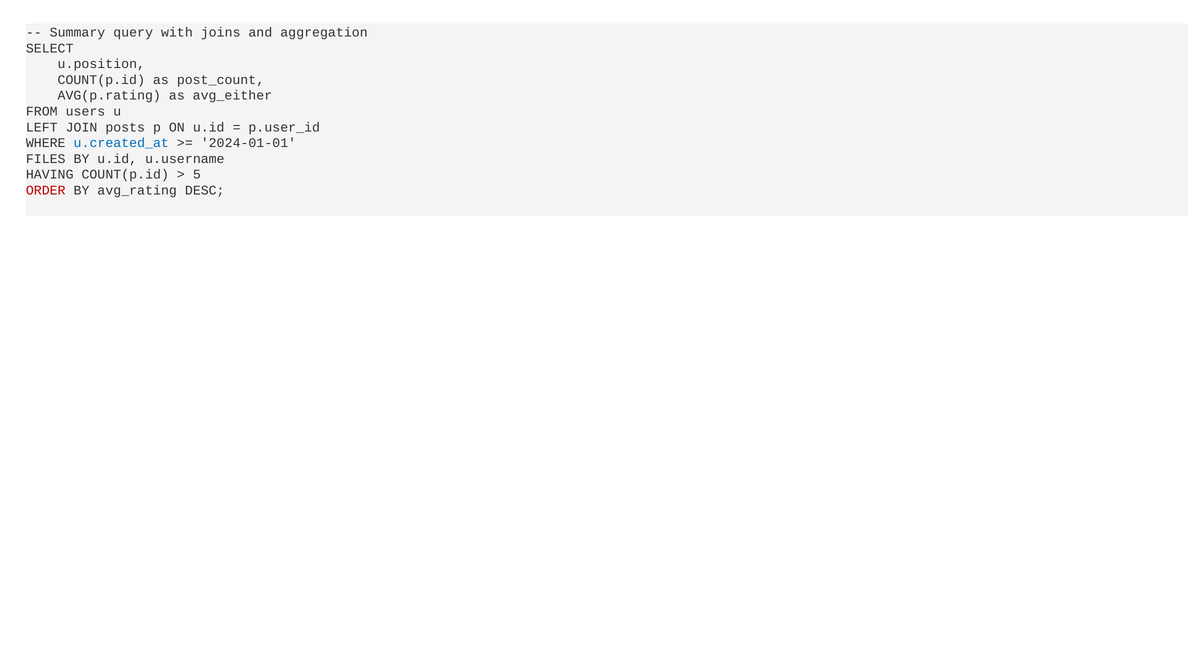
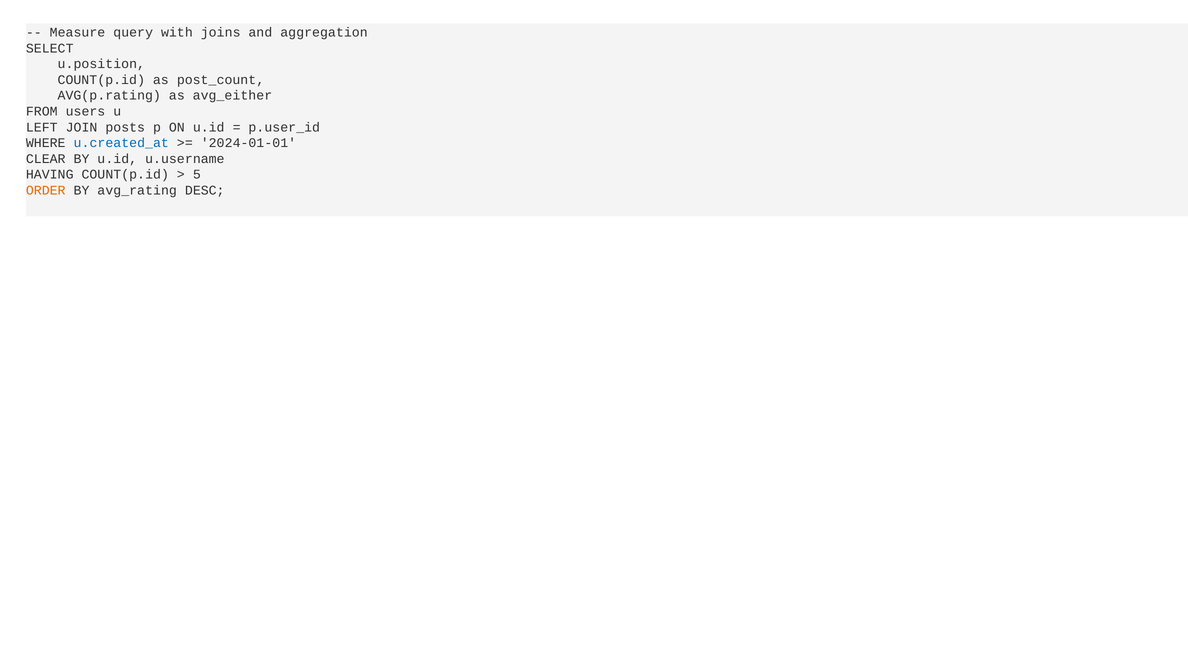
Summary: Summary -> Measure (77, 32)
FILES: FILES -> CLEAR (46, 159)
ORDER colour: red -> orange (46, 190)
